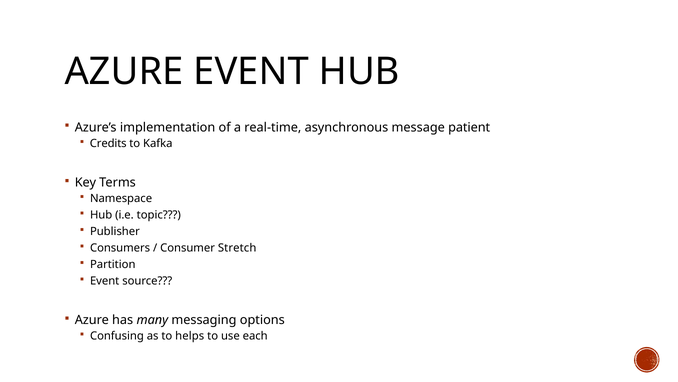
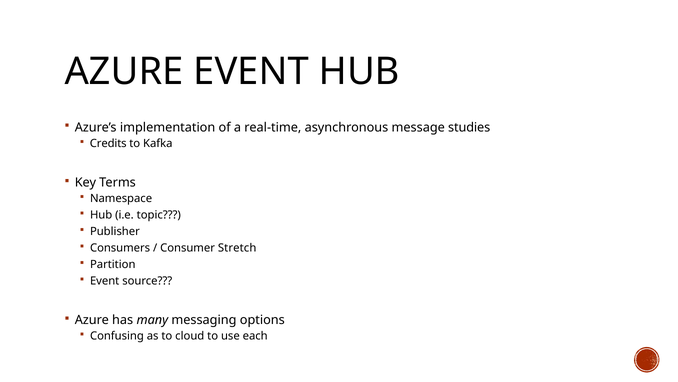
patient: patient -> studies (469, 127)
helps: helps -> cloud (190, 335)
